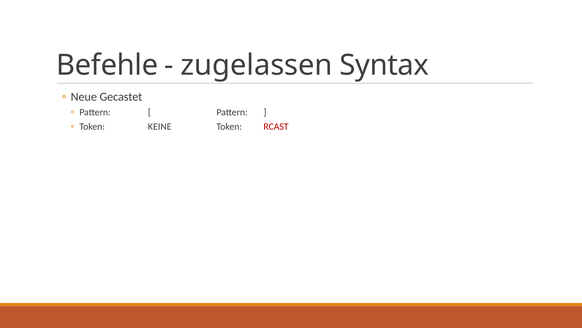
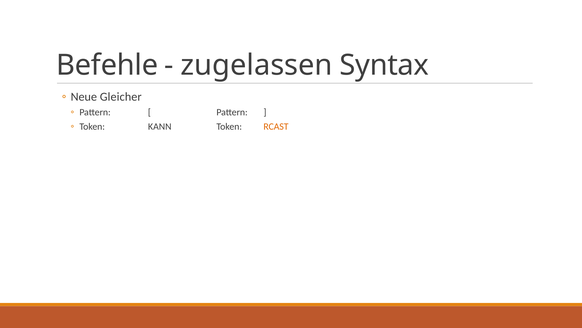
Gecastet: Gecastet -> Gleicher (121, 97)
KEINE: KEINE -> KANN (160, 126)
RCAST colour: red -> orange (276, 126)
